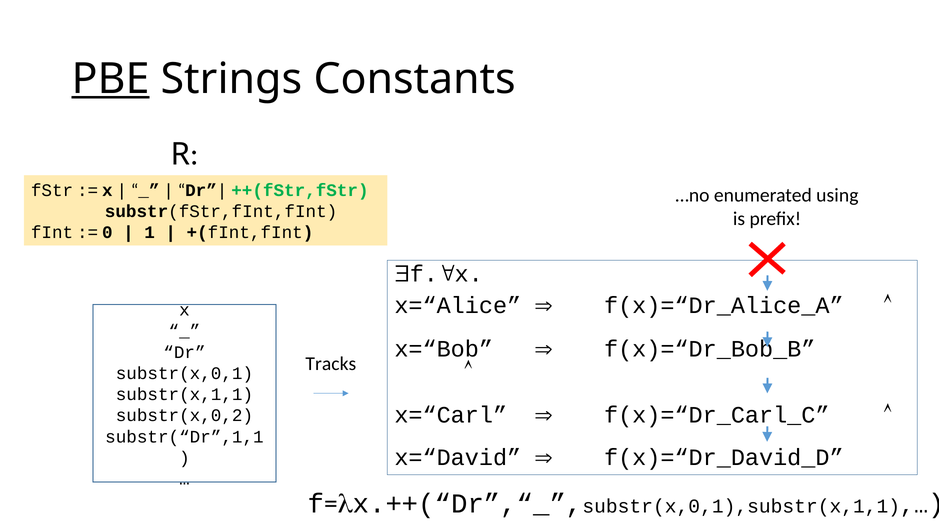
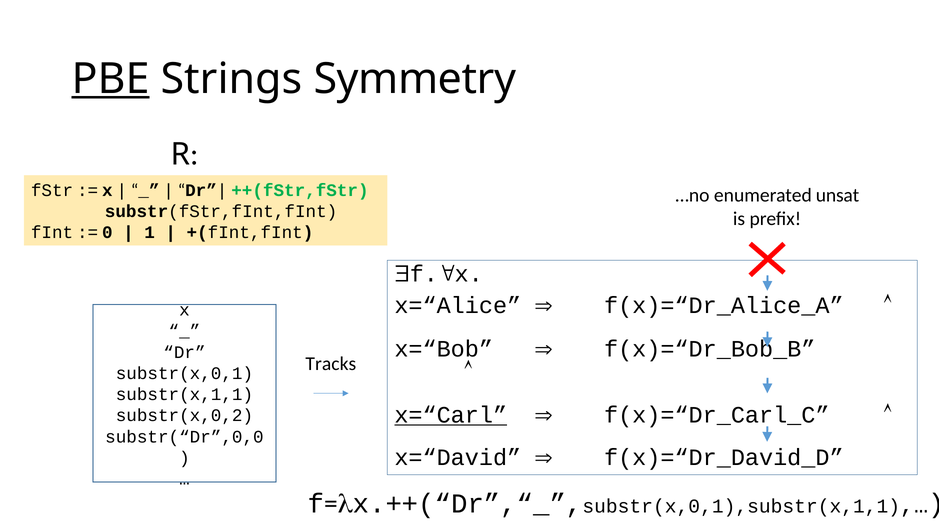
Constants: Constants -> Symmetry (415, 79)
using: using -> unsat (838, 195)
x=“Carl underline: none -> present (451, 415)
substr(“Dr”,1,1: substr(“Dr”,1,1 -> substr(“Dr”,0,0 (184, 437)
